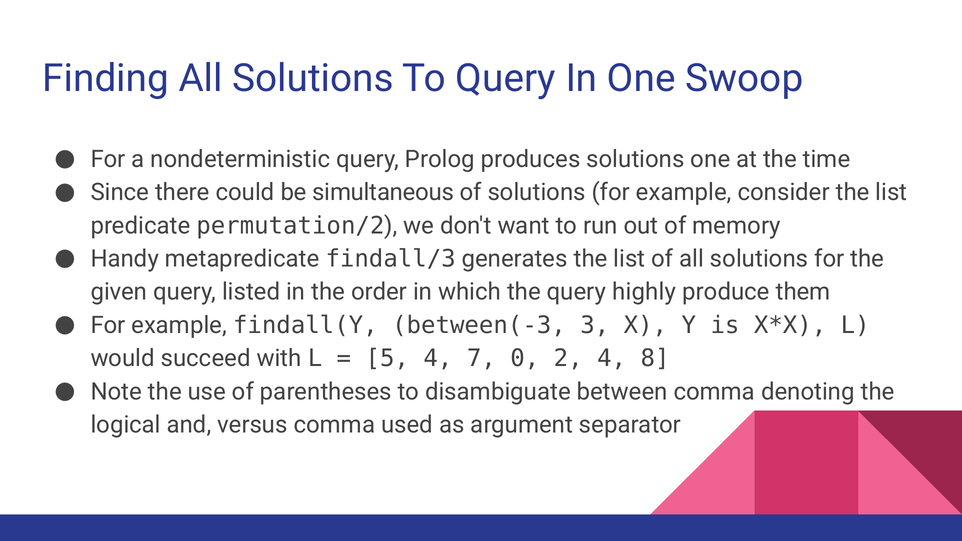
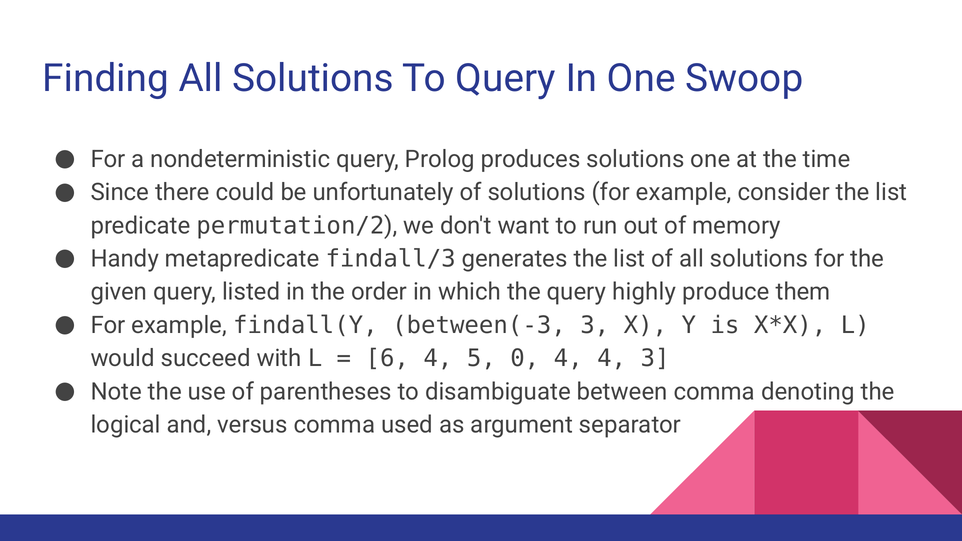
simultaneous: simultaneous -> unfortunately (383, 193)
5: 5 -> 6 (387, 358)
7: 7 -> 5 (481, 358)
0 2: 2 -> 4 (568, 358)
4 8: 8 -> 3 (655, 358)
